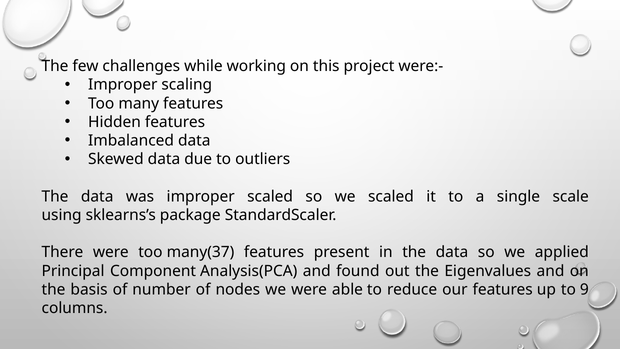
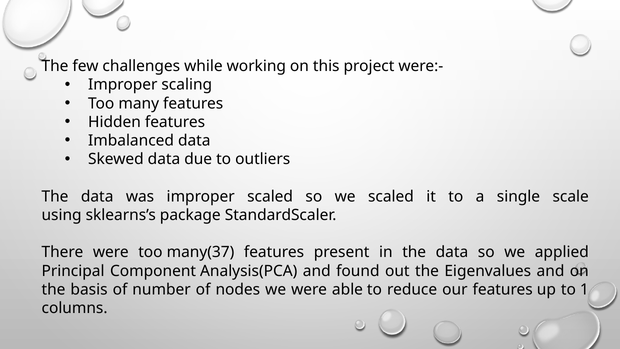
9: 9 -> 1 (584, 289)
